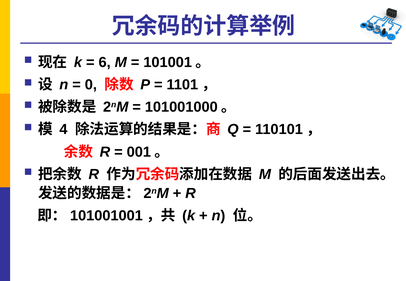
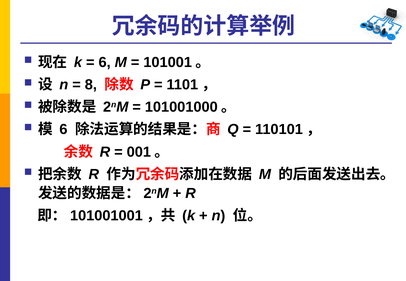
0: 0 -> 8 (91, 85)
4: 4 -> 6 (63, 130)
